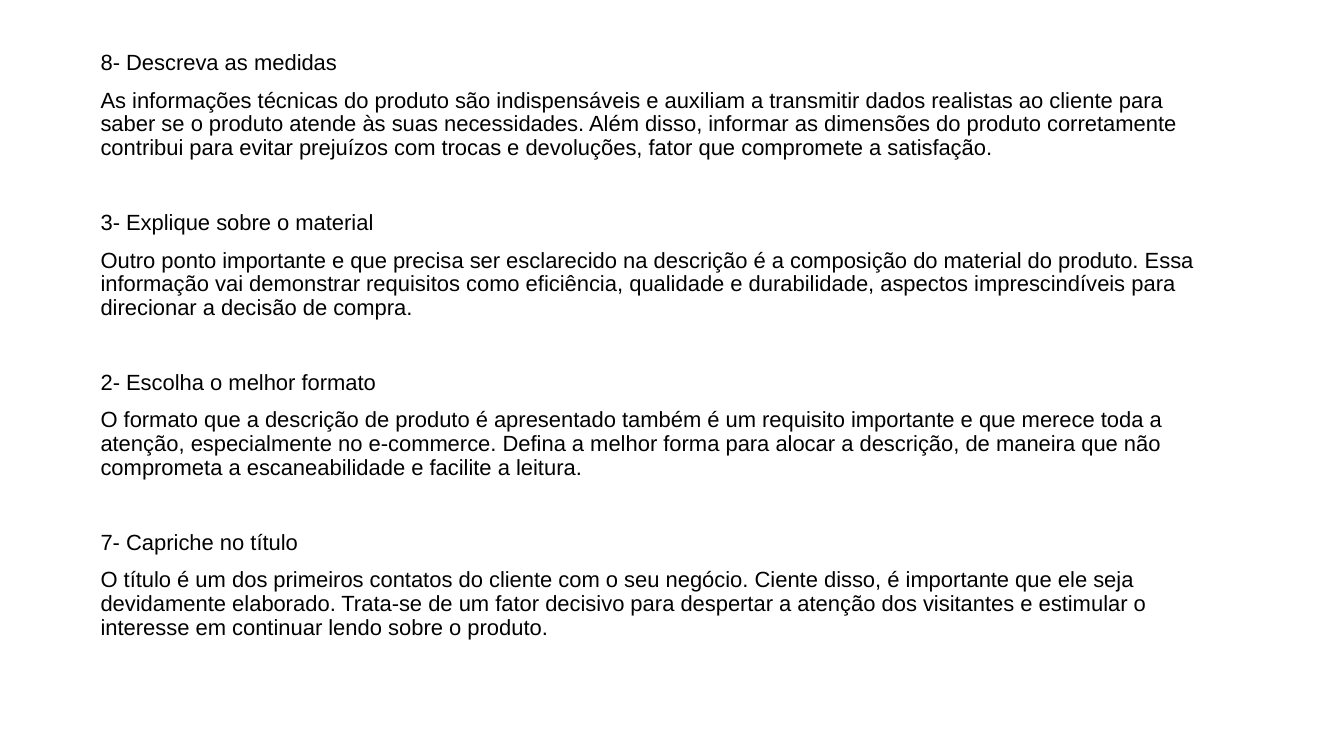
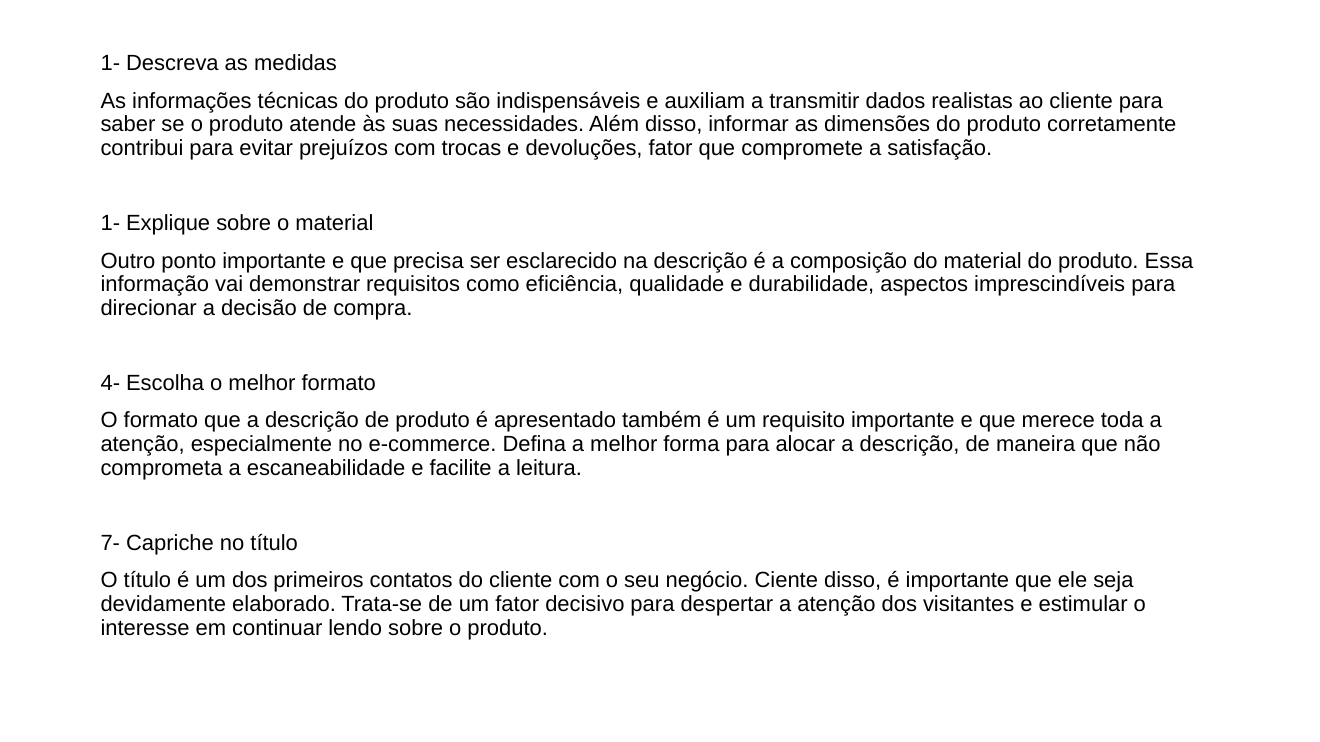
8-: 8- -> 1- (110, 63)
3-: 3- -> 1- (110, 223)
2-: 2- -> 4- (110, 383)
